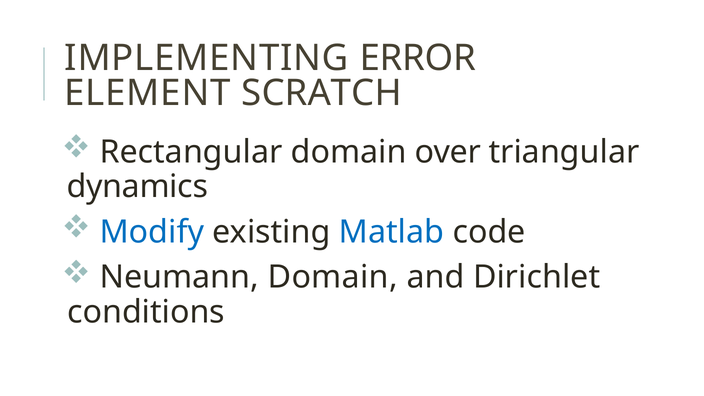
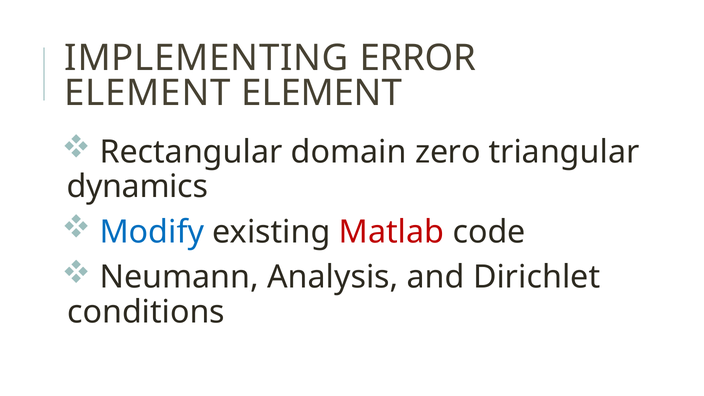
ELEMENT SCRATCH: SCRATCH -> ELEMENT (322, 93)
over: over -> zero (448, 152)
Matlab colour: blue -> red (392, 232)
Neumann Domain: Domain -> Analysis (333, 277)
